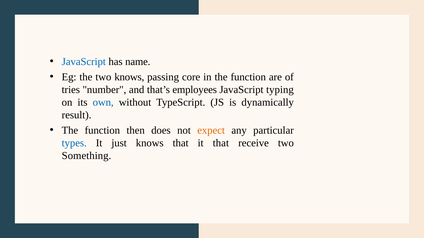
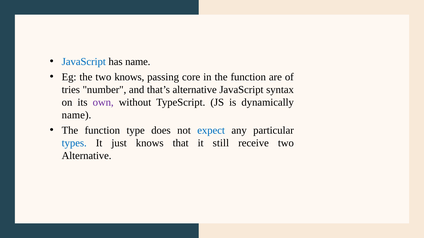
that’s employees: employees -> alternative (195, 90)
typing: typing -> syntax (280, 90)
own colour: blue -> purple (103, 102)
result: result -> name (77, 115)
then: then -> type (136, 131)
expect colour: orange -> blue (211, 131)
it that: that -> still (221, 143)
Something: Something -> Alternative (87, 156)
